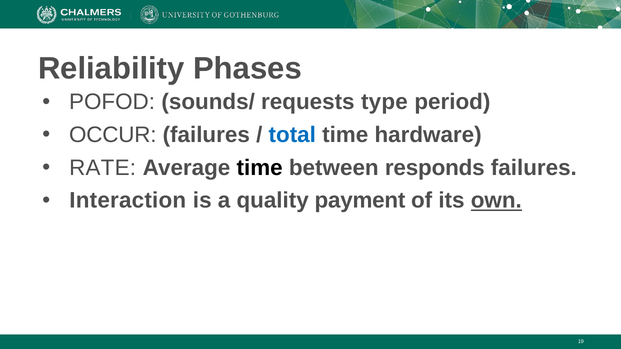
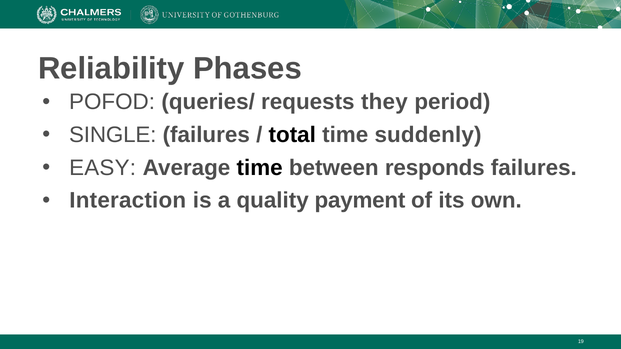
sounds/: sounds/ -> queries/ (208, 102)
type: type -> they (384, 102)
OCCUR: OCCUR -> SINGLE (113, 135)
total colour: blue -> black (292, 135)
hardware: hardware -> suddenly (428, 135)
RATE: RATE -> EASY (103, 168)
own underline: present -> none (496, 201)
